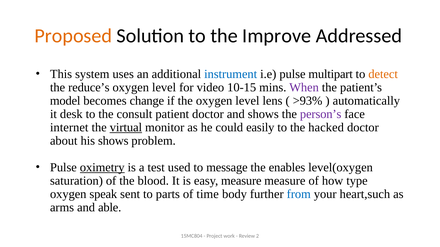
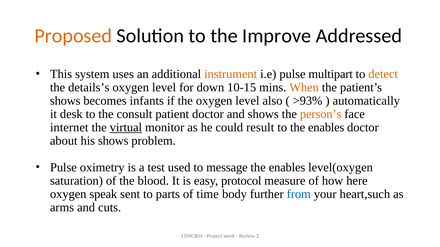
instrument colour: blue -> orange (231, 74)
reduce’s: reduce’s -> details’s (89, 88)
video: video -> down (210, 88)
When colour: purple -> orange (304, 88)
model: model -> shows (65, 101)
change: change -> infants (147, 101)
lens: lens -> also (272, 101)
person’s colour: purple -> orange (321, 114)
easily: easily -> result (260, 128)
to the hacked: hacked -> enables (326, 128)
oximetry underline: present -> none (102, 168)
easy measure: measure -> protocol (241, 181)
type: type -> here (357, 181)
able: able -> cuts (110, 208)
